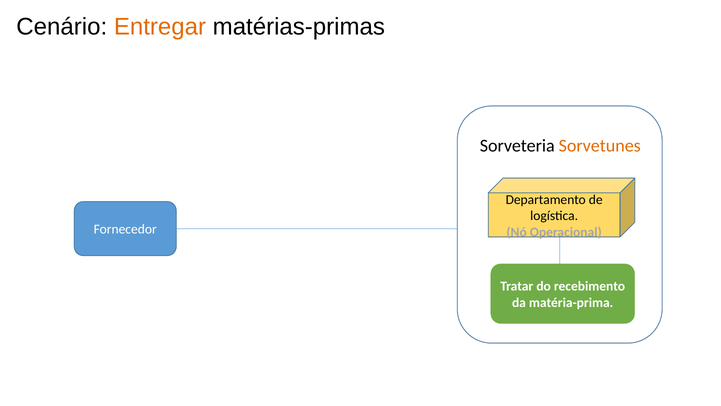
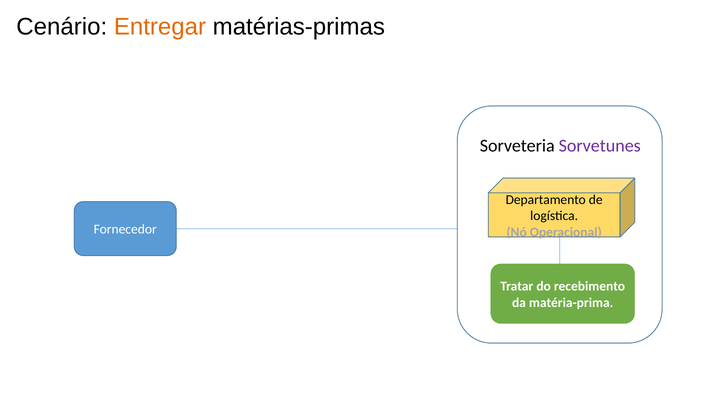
Sorvetunes colour: orange -> purple (600, 146)
